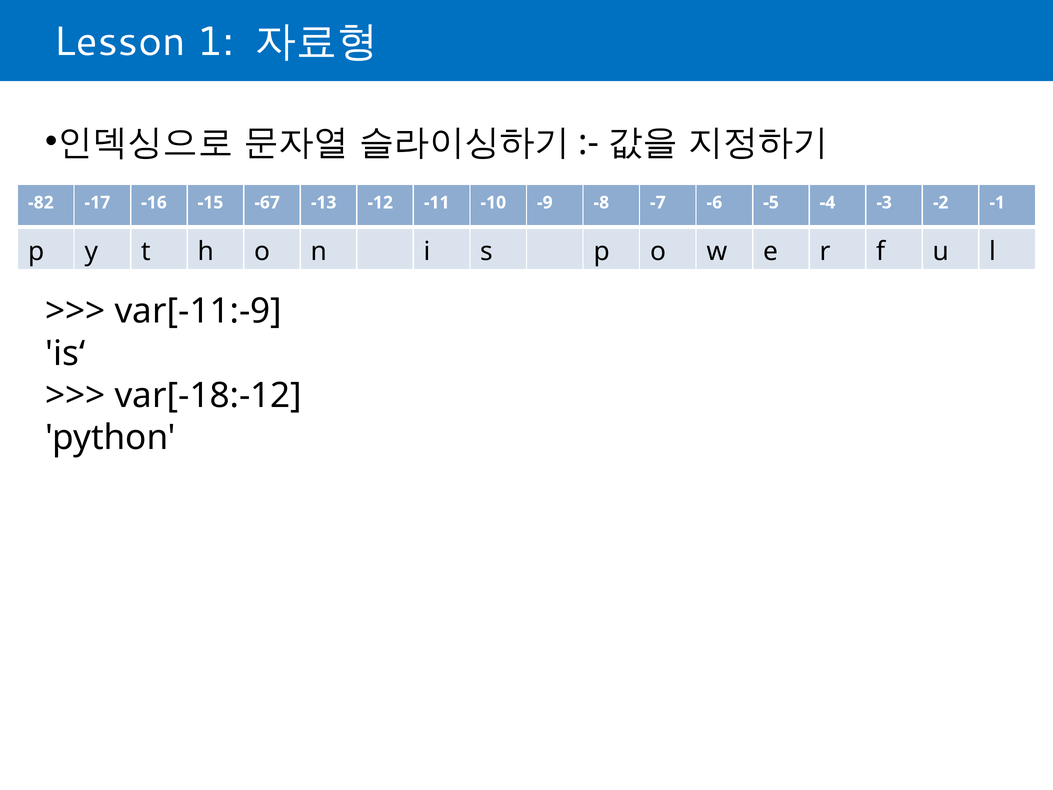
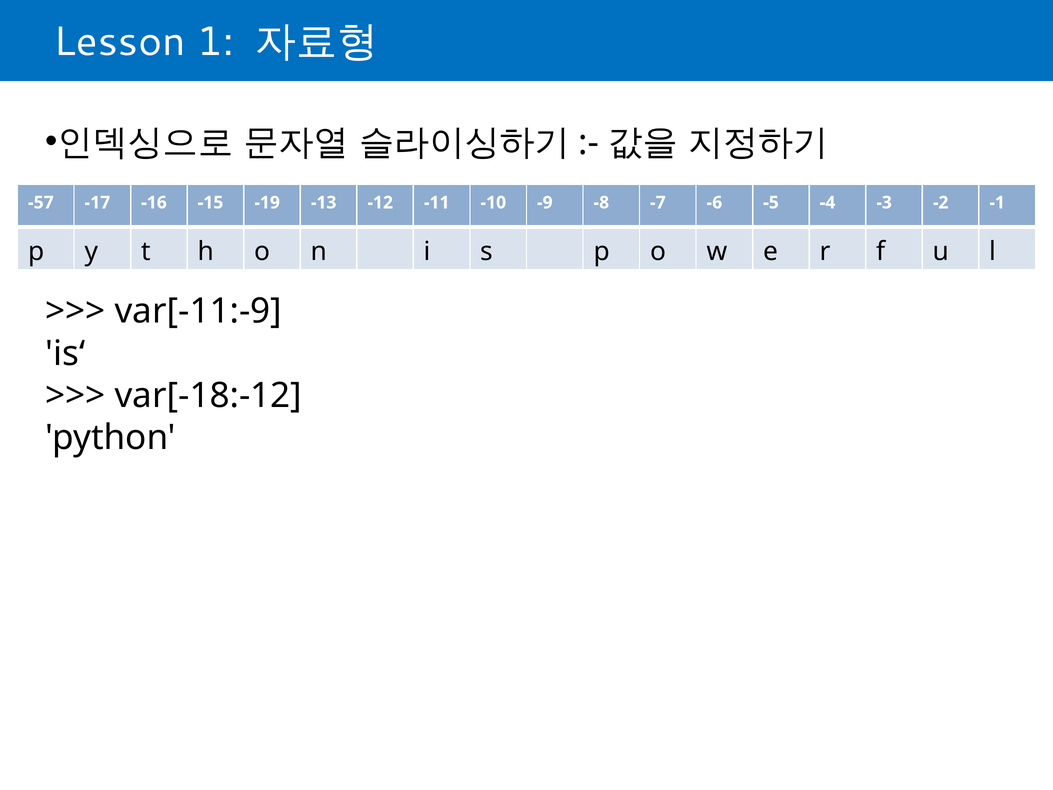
-82: -82 -> -57 (41, 203)
-67: -67 -> -19 (267, 203)
